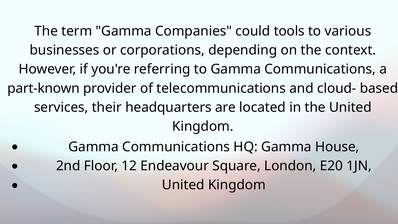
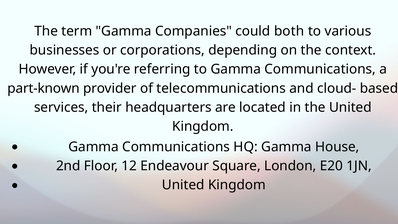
tools: tools -> both (289, 31)
